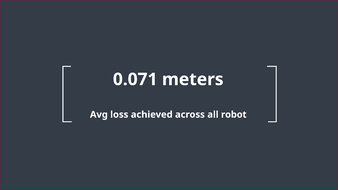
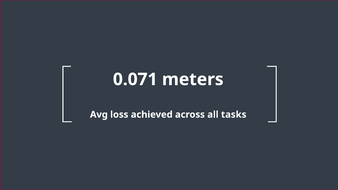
robot: robot -> tasks (234, 115)
